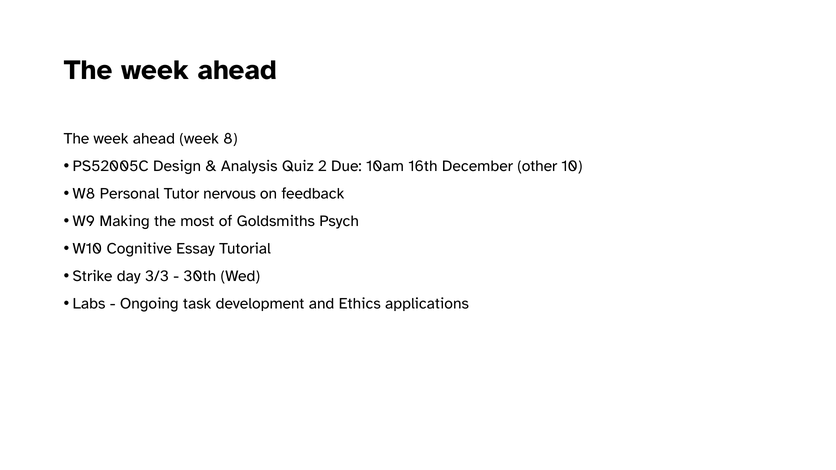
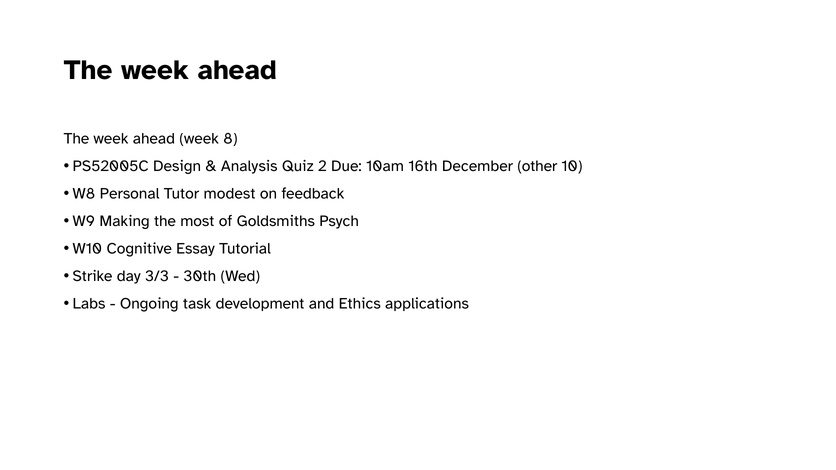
nervous: nervous -> modest (230, 194)
